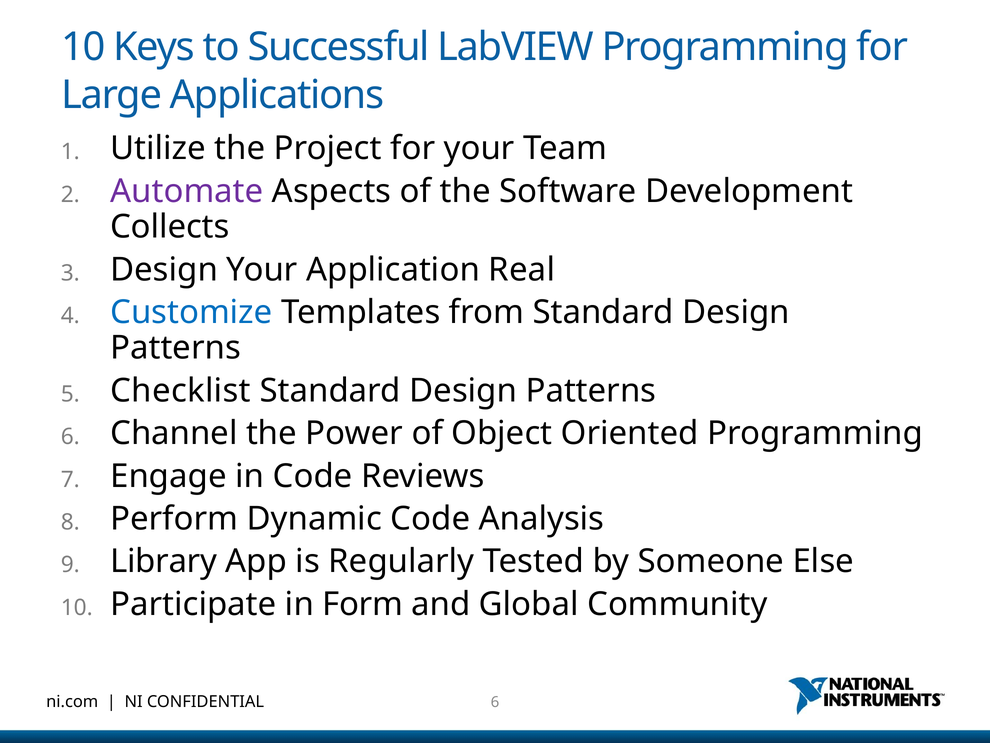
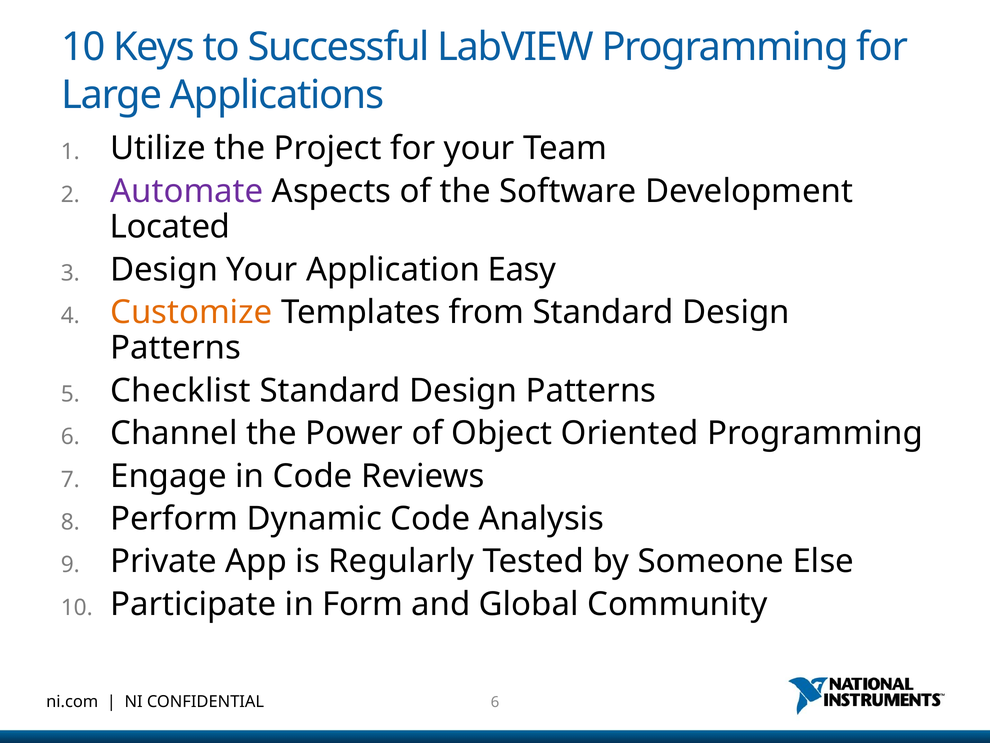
Collects: Collects -> Located (170, 227)
Real: Real -> Easy (522, 269)
Customize colour: blue -> orange (191, 312)
Library: Library -> Private (164, 561)
